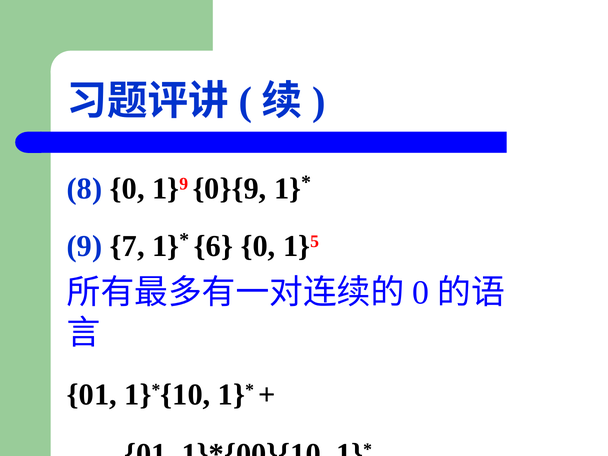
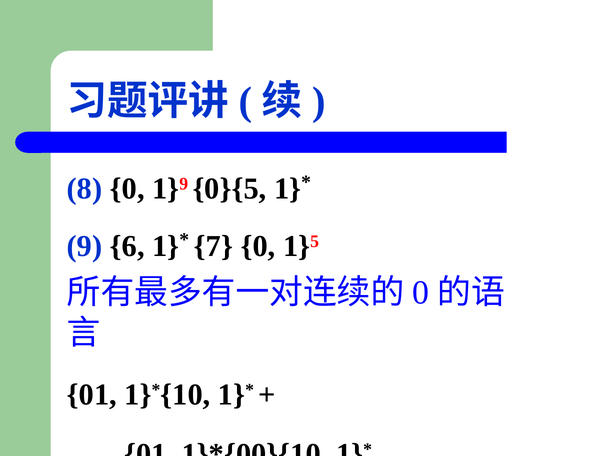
0}{9: 0}{9 -> 0}{5 (229, 189)
7: 7 -> 6 (127, 246)
6: 6 -> 7 (214, 246)
